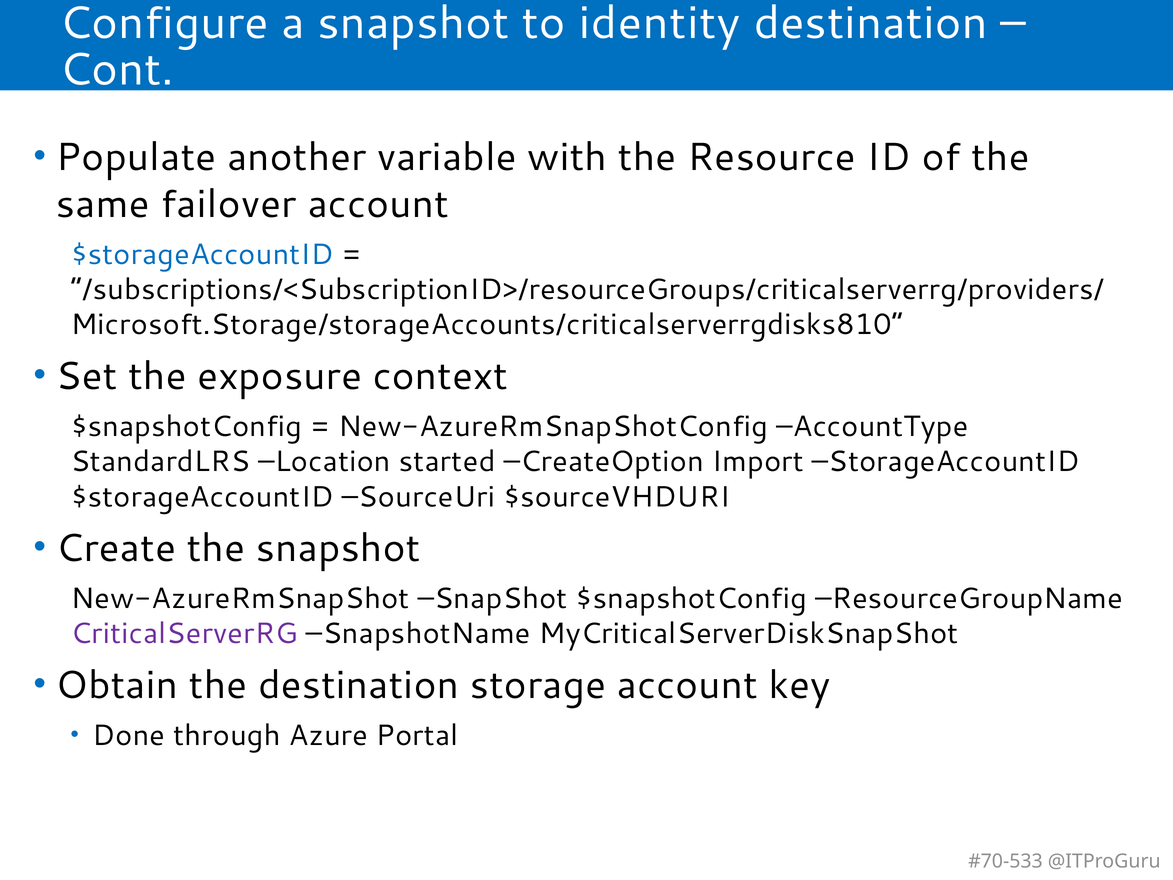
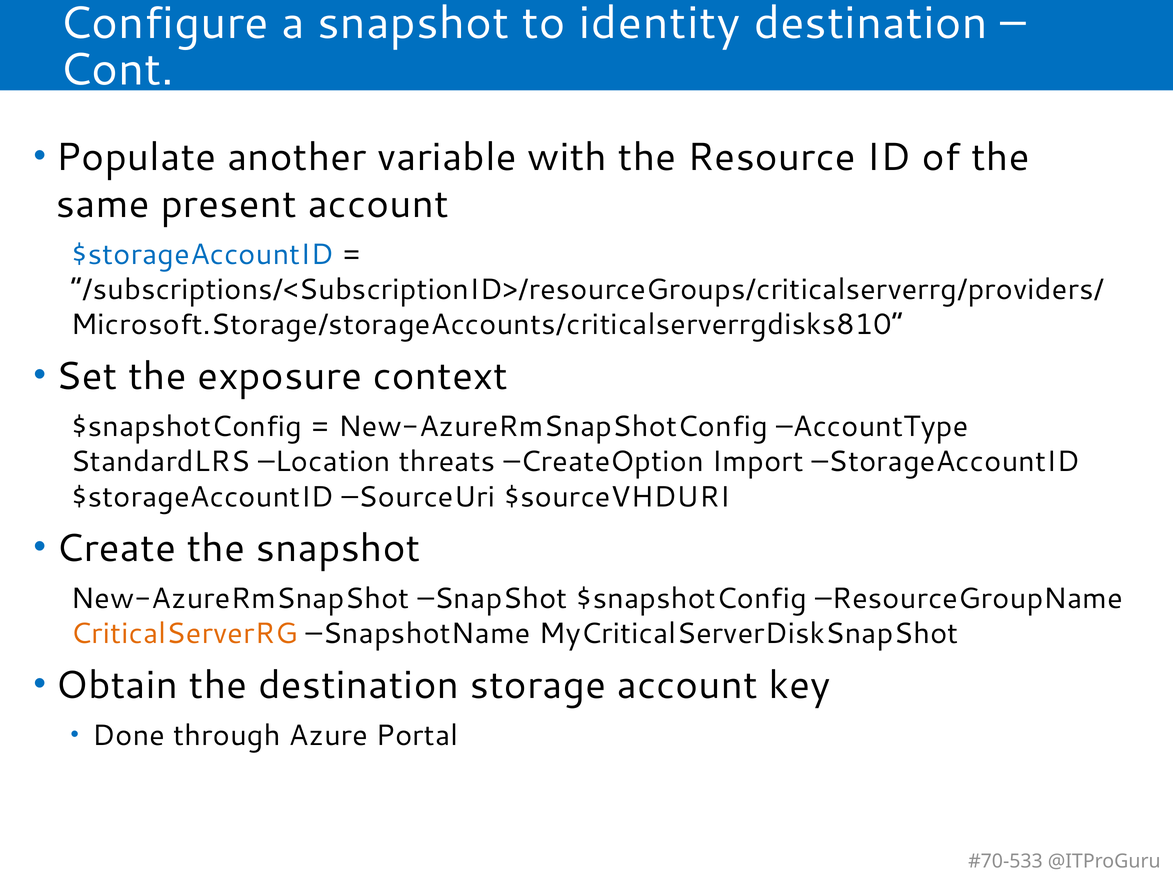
failover: failover -> present (229, 204)
started: started -> threats (447, 462)
CriticalServerRG colour: purple -> orange (184, 634)
